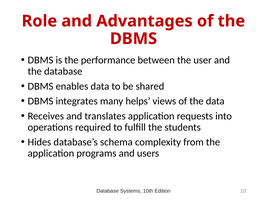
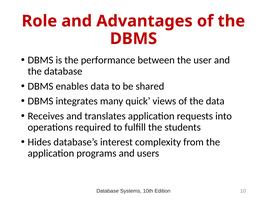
helps: helps -> quick (138, 101)
schema: schema -> interest (116, 142)
